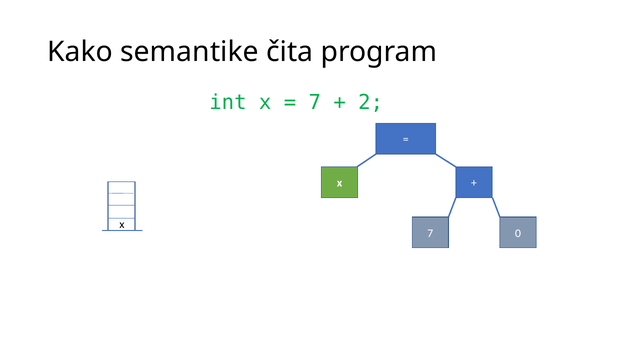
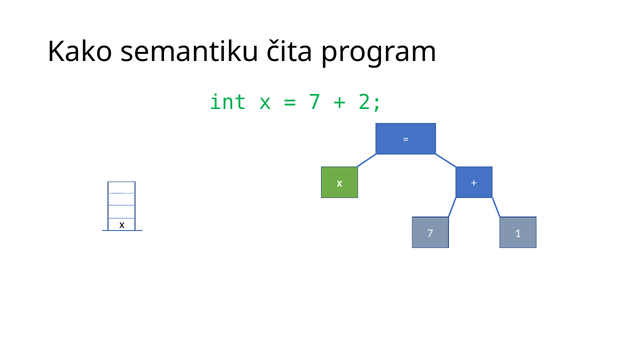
semantike: semantike -> semantiku (190, 52)
0: 0 -> 1 (518, 233)
